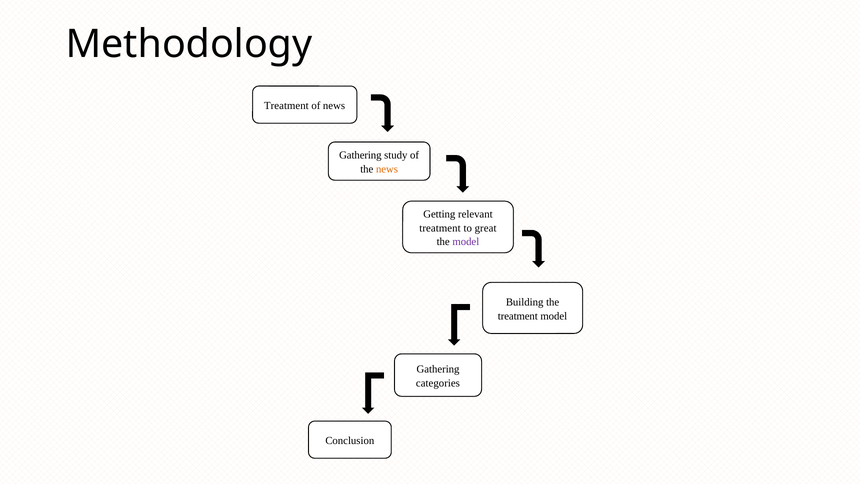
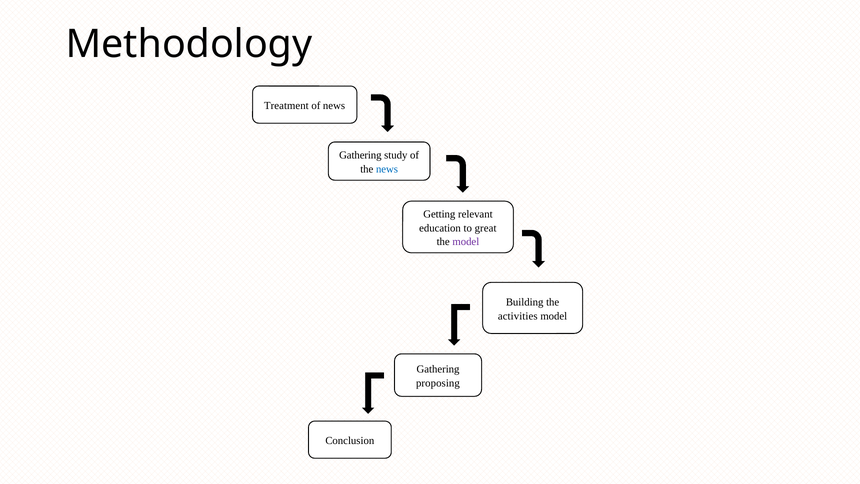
news colour: orange -> blue (387, 169)
treatment: treatment -> education (440, 228)
treatment: treatment -> activities (518, 316)
categories: categories -> proposing (438, 383)
